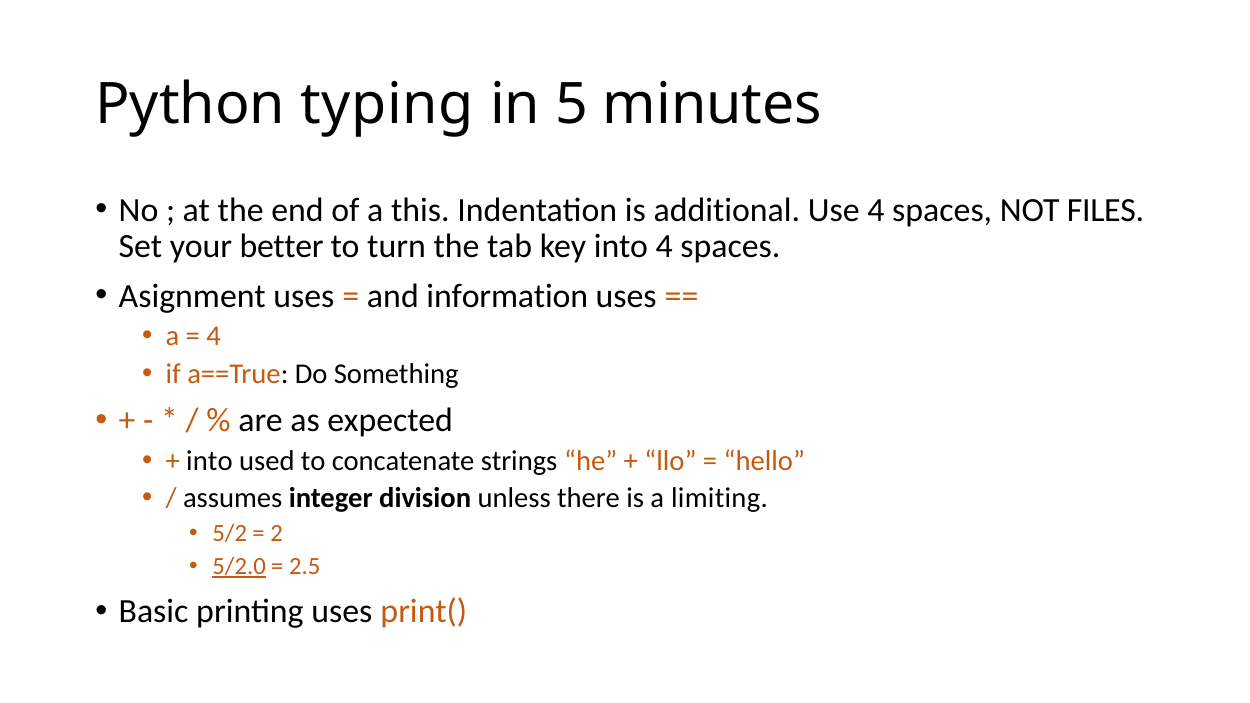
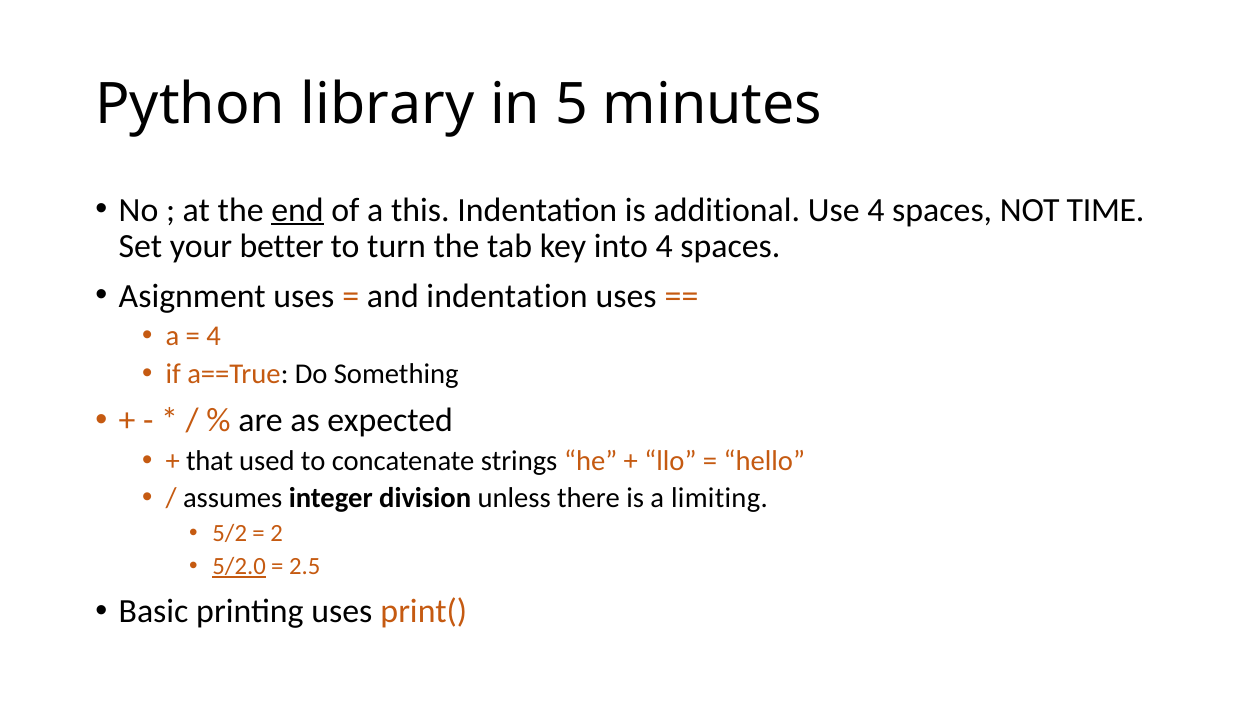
typing: typing -> library (388, 105)
end underline: none -> present (298, 210)
FILES: FILES -> TIME (1106, 210)
and information: information -> indentation (507, 296)
into: into -> that (210, 461)
